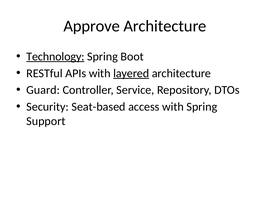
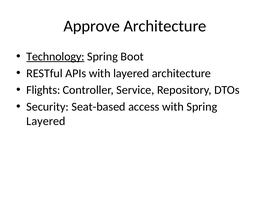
layered underline: present -> none (131, 73)
Guard: Guard -> Flights (43, 90)
Support: Support -> Layered (46, 121)
